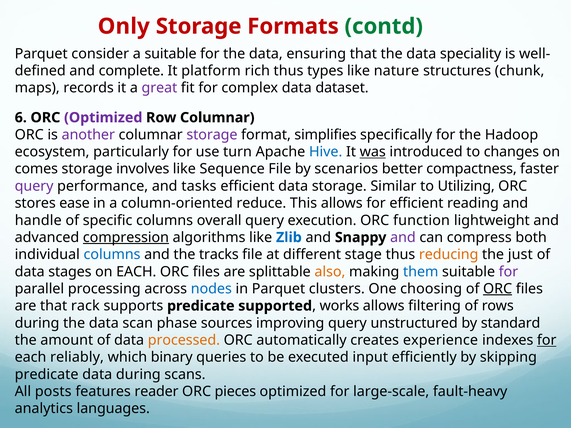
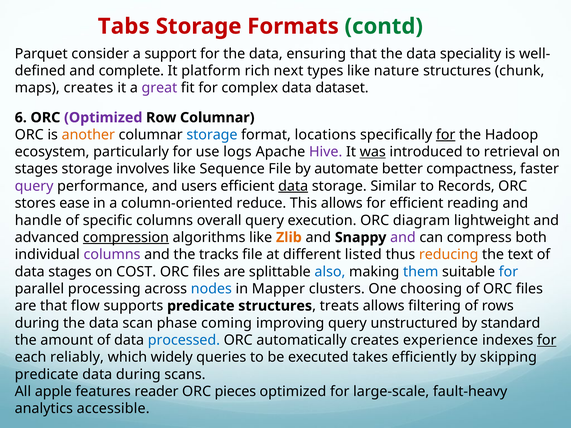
Only: Only -> Tabs (124, 26)
a suitable: suitable -> support (171, 54)
rich thus: thus -> next (288, 71)
maps records: records -> creates (88, 88)
another colour: purple -> orange (88, 135)
storage colour: purple -> blue (212, 135)
simplifies: simplifies -> locations (325, 135)
for underline: none -> present (446, 135)
turn: turn -> logs (237, 152)
Hive colour: blue -> purple (326, 152)
changes: changes -> retrieval (511, 152)
comes: comes -> stages (36, 169)
scenarios: scenarios -> automate (346, 169)
tasks: tasks -> users (199, 186)
data underline: none -> present (293, 186)
Utilizing: Utilizing -> Records (466, 186)
function: function -> diagram (422, 220)
Zlib colour: blue -> orange (289, 238)
columns colour: blue -> purple (112, 255)
stage: stage -> listed (363, 255)
just: just -> text (520, 255)
on EACH: EACH -> COST (136, 272)
also colour: orange -> blue (330, 272)
for colour: purple -> blue (508, 272)
in Parquet: Parquet -> Mapper (278, 289)
ORC underline: present -> none (498, 289)
rack: rack -> flow (85, 306)
predicate supported: supported -> structures (275, 306)
works: works -> treats (339, 306)
sources: sources -> coming (227, 323)
processed colour: orange -> blue (184, 340)
binary: binary -> widely (172, 357)
input: input -> takes (370, 357)
posts: posts -> apple (53, 392)
languages: languages -> accessible (113, 409)
